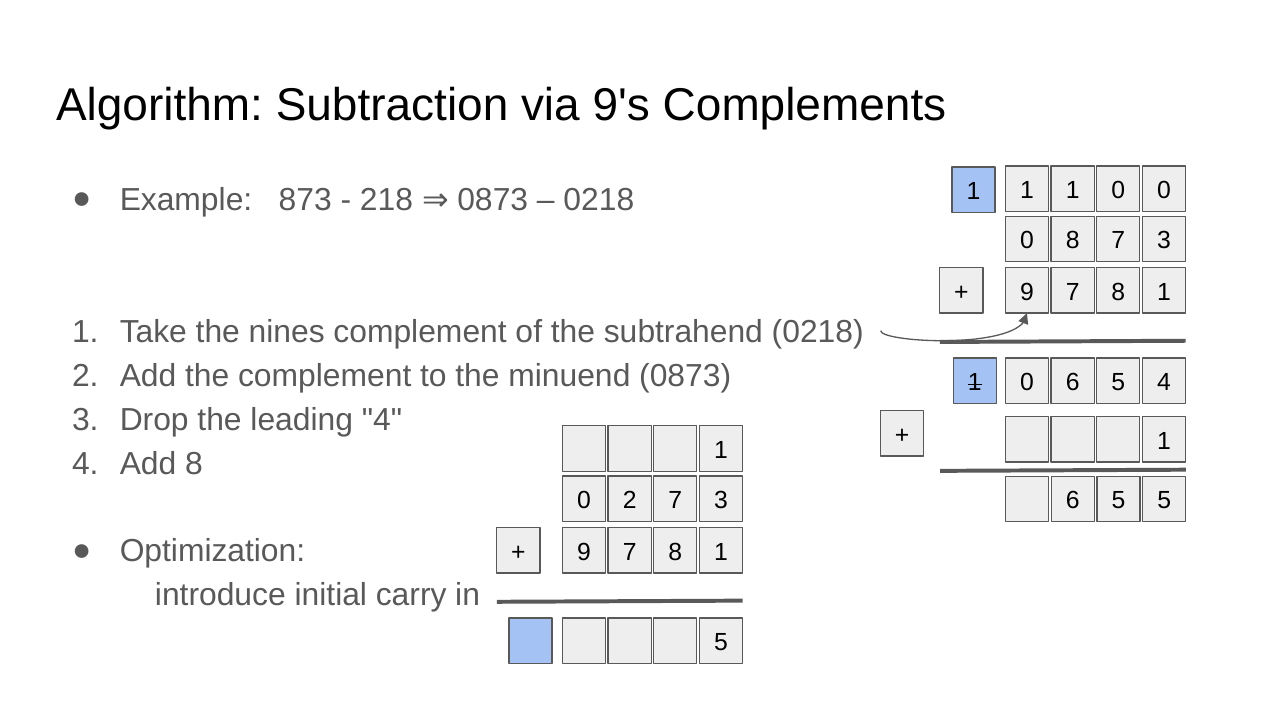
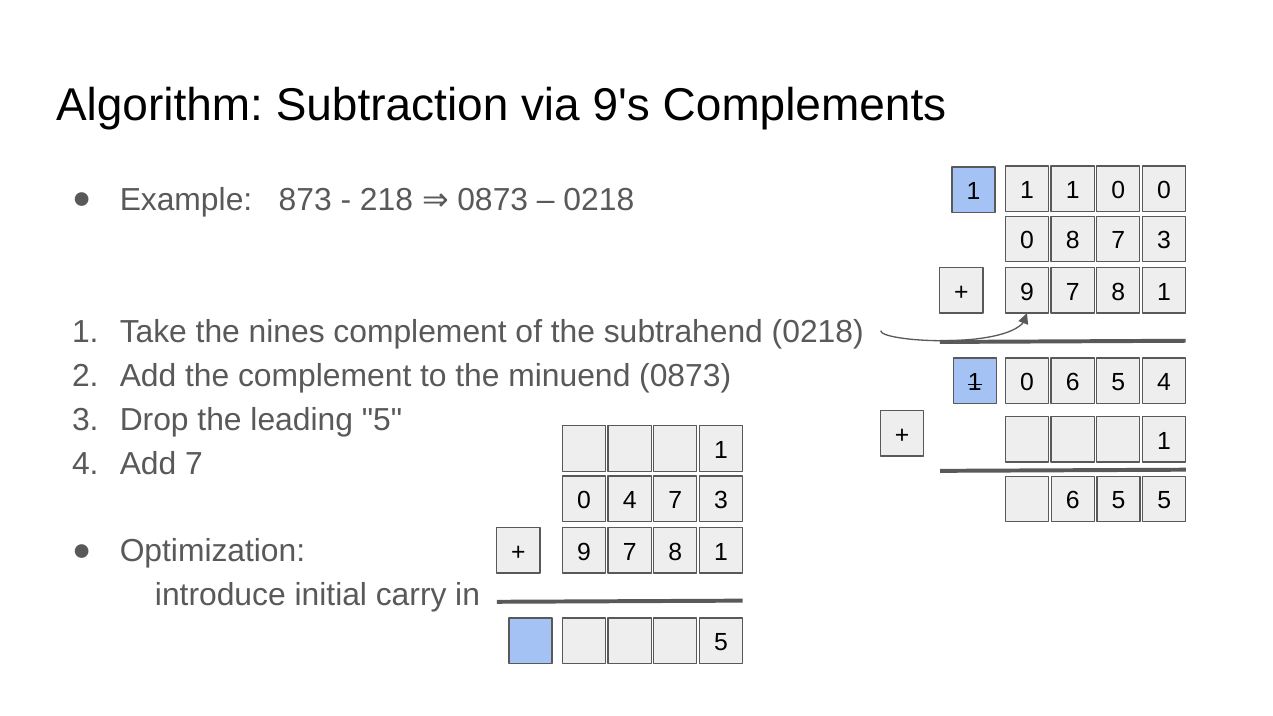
leading 4: 4 -> 5 (382, 420)
Add 8: 8 -> 7 (194, 464)
0 2: 2 -> 4 (630, 501)
